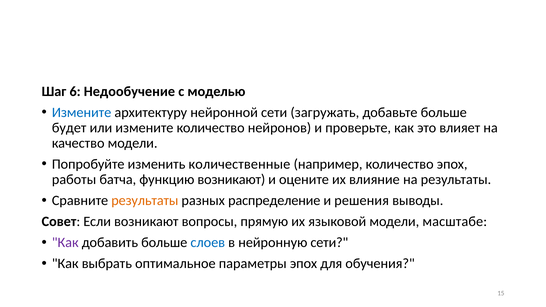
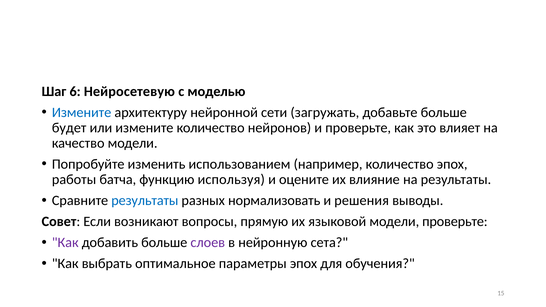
Недообучение: Недообучение -> Нейросетевую (129, 91)
количественные: количественные -> использованием (239, 164)
функцию возникают: возникают -> используя (231, 180)
результаты colour: orange -> blue (145, 201)
распределение: распределение -> нормализовать (274, 201)
модели масштабе: масштабе -> проверьте (455, 222)
слоев colour: blue -> purple (208, 243)
нейронную сети: сети -> сета (329, 243)
